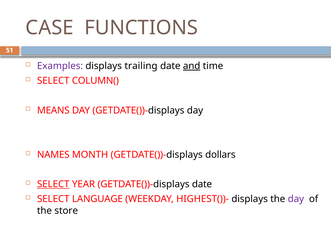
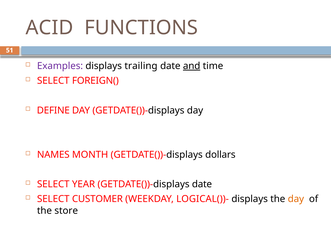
CASE: CASE -> ACID (50, 28)
COLUMN(: COLUMN( -> FOREIGN( (95, 81)
MEANS: MEANS -> DEFINE (53, 110)
SELECT underline: present -> none (53, 184)
LANGUAGE: LANGUAGE -> CUSTOMER (97, 199)
HIGHEST())-: HIGHEST())- -> LOGICAL())- (203, 199)
day colour: purple -> orange (296, 199)
